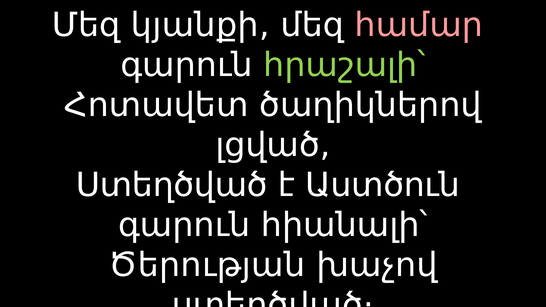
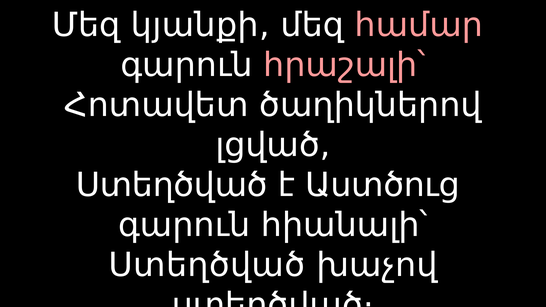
հրաշալի՝ colour: light green -> pink (344, 65)
Աստծուն: Աստծուն -> Աստծուց (383, 185)
Ծերության: Ծերության -> Ստեղծված (207, 265)
